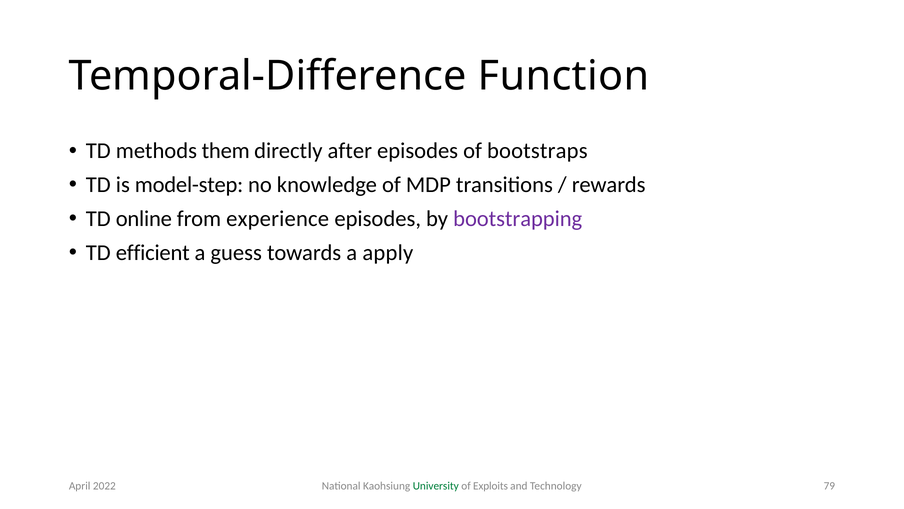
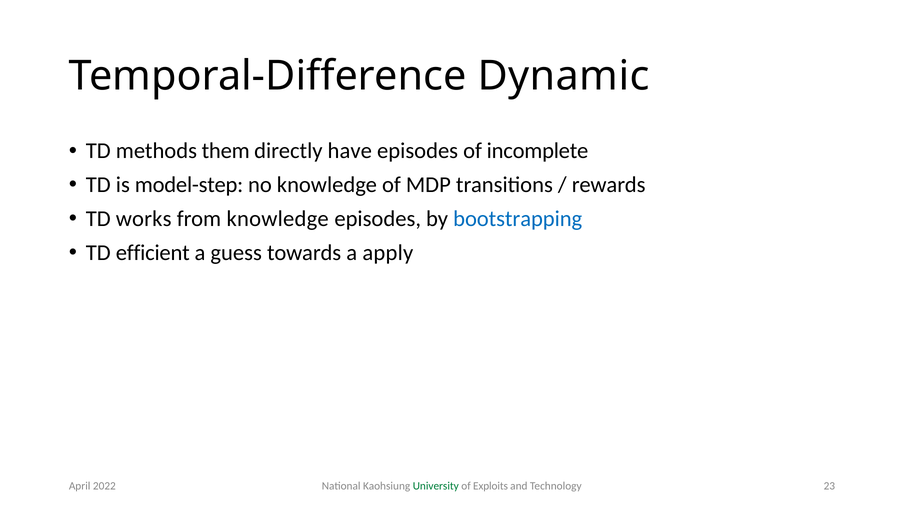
Function: Function -> Dynamic (564, 76)
after: after -> have (350, 151)
bootstraps: bootstraps -> incomplete (538, 151)
online: online -> works (144, 218)
from experience: experience -> knowledge (278, 218)
bootstrapping colour: purple -> blue (518, 218)
79: 79 -> 23 (829, 485)
